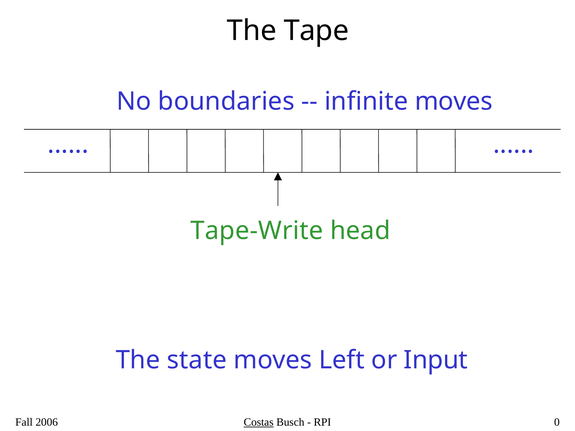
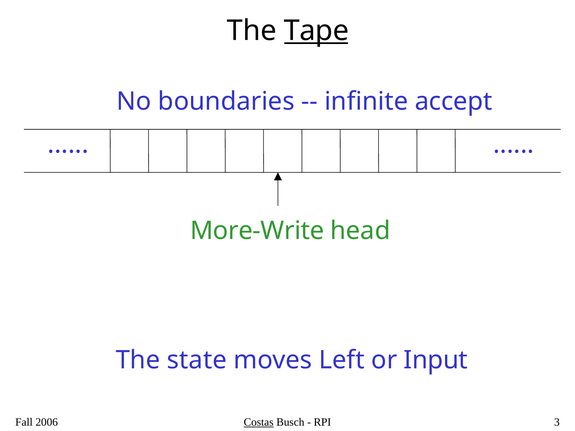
Tape underline: none -> present (316, 31)
infinite moves: moves -> accept (454, 101)
Tape-Write: Tape-Write -> More-Write (257, 231)
0: 0 -> 3 (557, 422)
